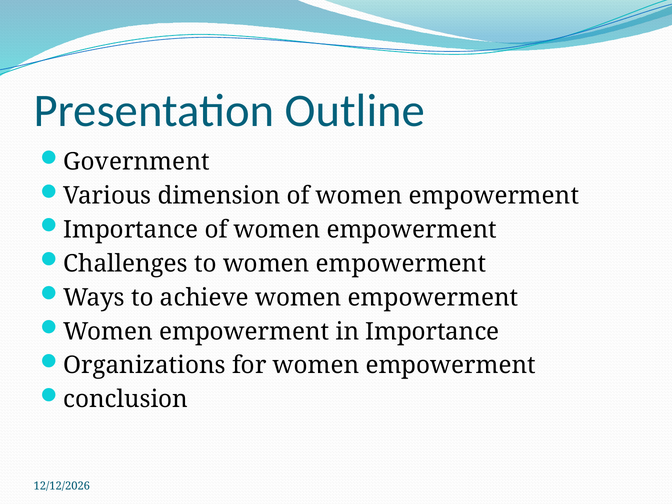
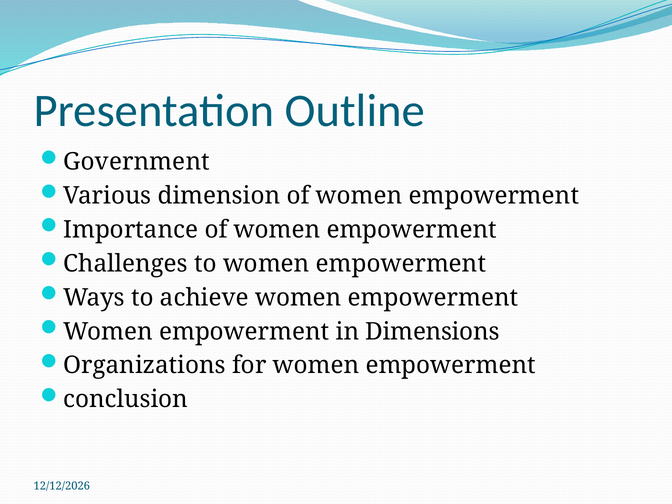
in Importance: Importance -> Dimensions (432, 332)
